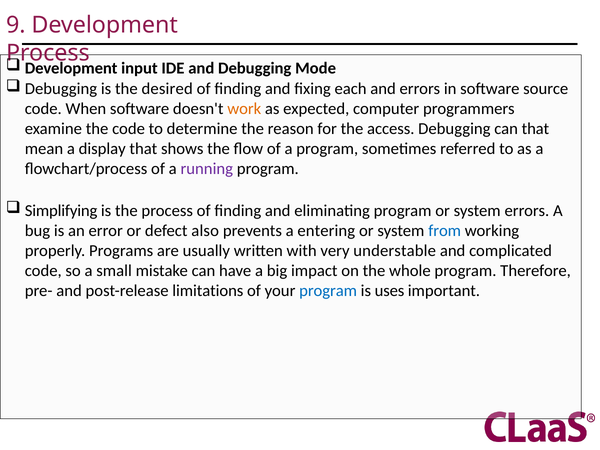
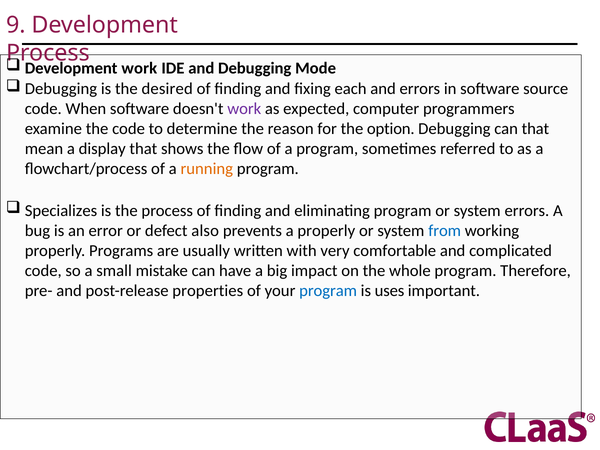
input: input -> work (139, 68)
work colour: orange -> purple (244, 109)
access: access -> option (391, 129)
running colour: purple -> orange (207, 169)
Simplifying: Simplifying -> Specializes (61, 211)
a entering: entering -> properly (326, 231)
understable: understable -> comfortable (395, 251)
limitations: limitations -> properties (208, 291)
